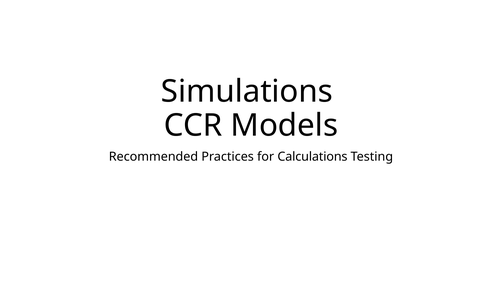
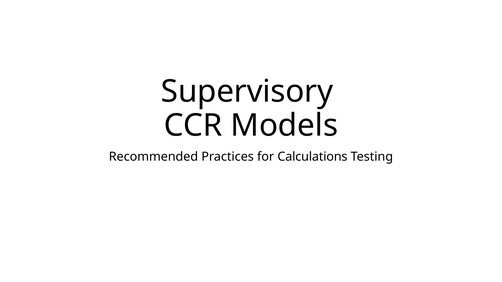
Simulations: Simulations -> Supervisory (247, 92)
